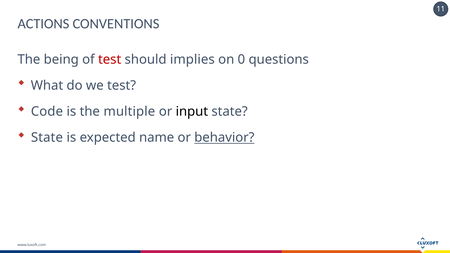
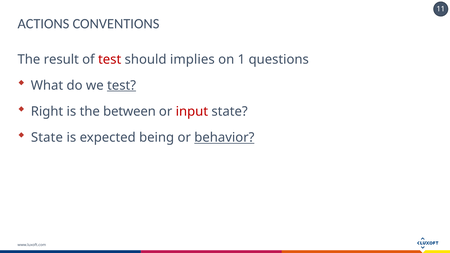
being: being -> result (61, 59)
0: 0 -> 1 (241, 59)
test underline: none -> present (122, 85)
Code: Code -> Right (47, 112)
multiple: multiple -> between (129, 112)
input colour: black -> red (192, 112)
name: name -> being (157, 138)
